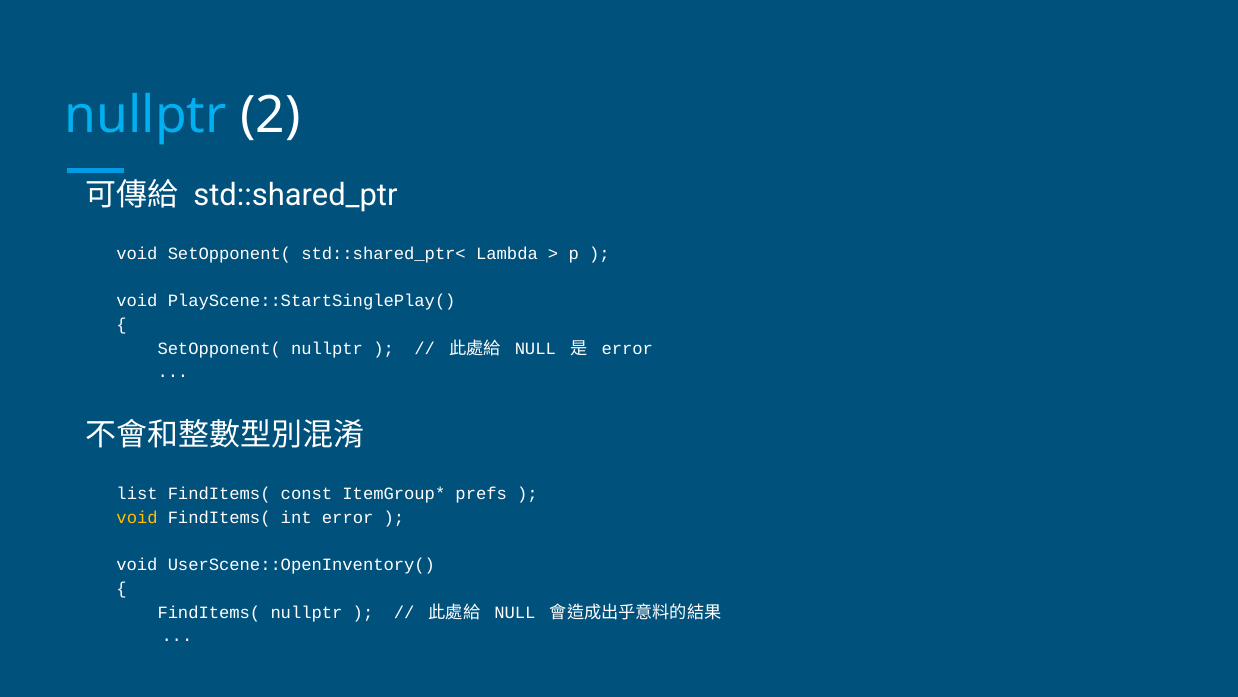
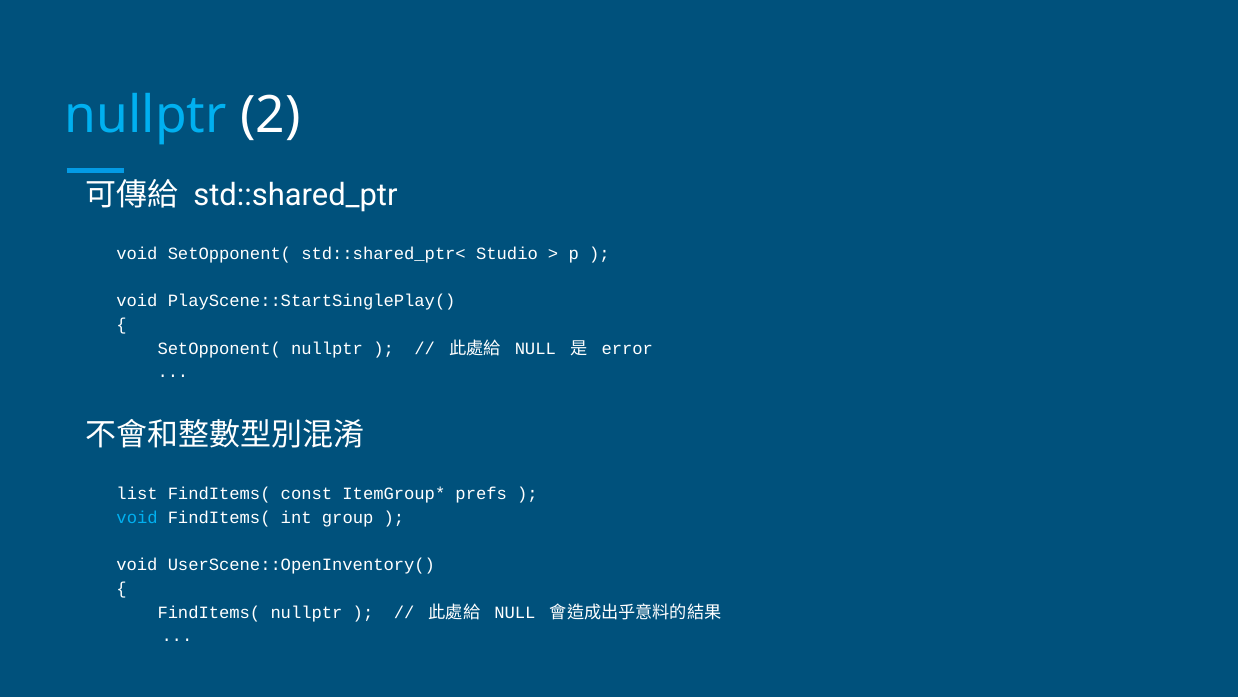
Lambda: Lambda -> Studio (507, 253)
void colour: yellow -> light blue (137, 517)
int error: error -> group (348, 517)
